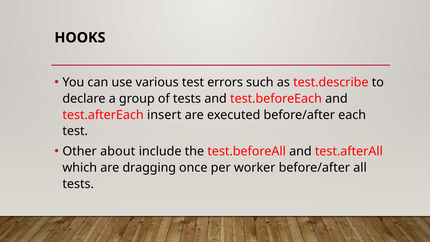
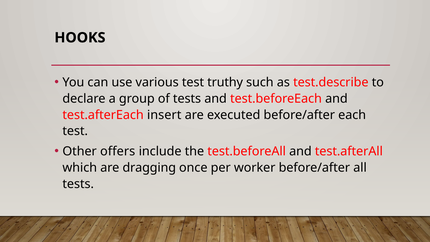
errors: errors -> truthy (225, 82)
about: about -> offers (118, 151)
